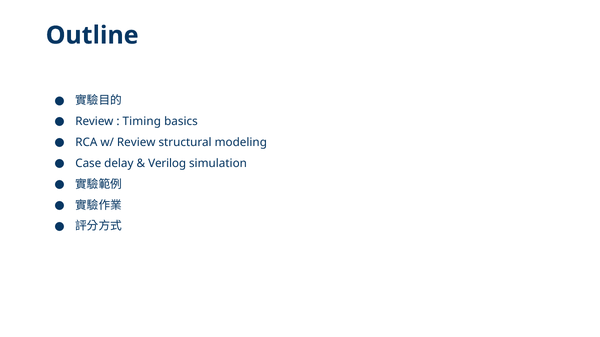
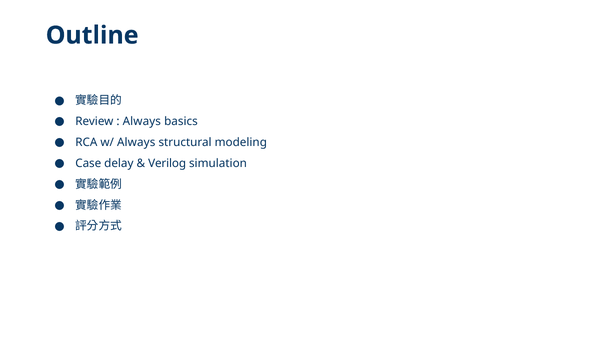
Timing: Timing -> Always (142, 121)
w/ Review: Review -> Always (136, 142)
